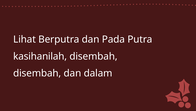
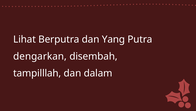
Pada: Pada -> Yang (113, 39)
kasihanilah: kasihanilah -> dengarkan (40, 56)
disembah: disembah -> tampilllah (37, 73)
